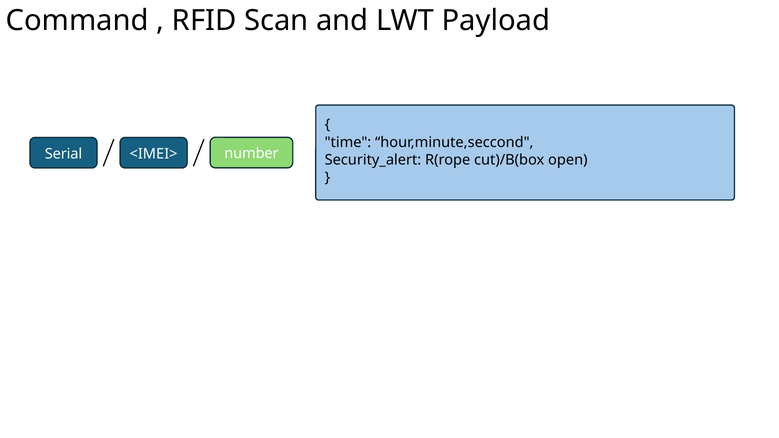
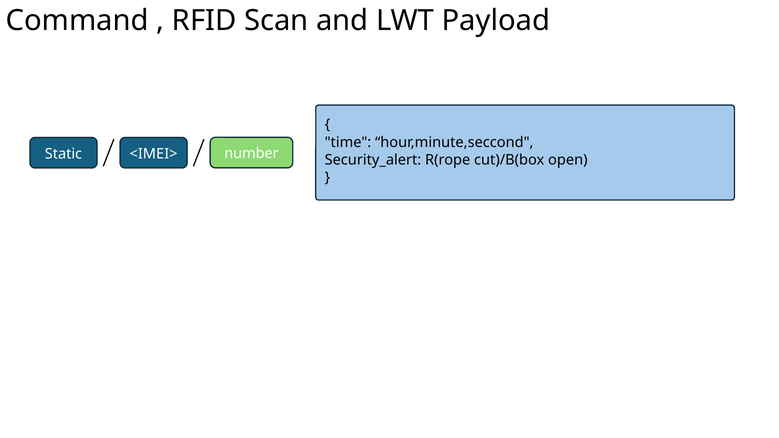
Serial: Serial -> Static (63, 154)
